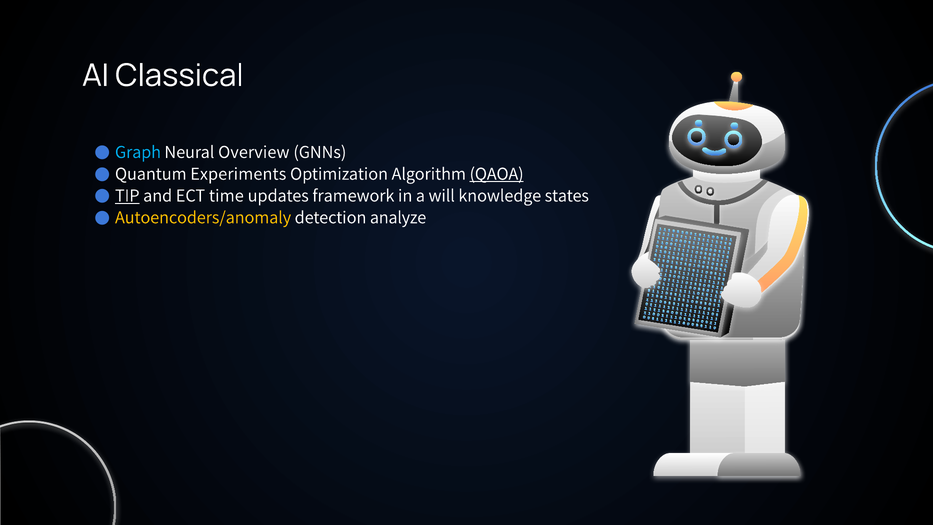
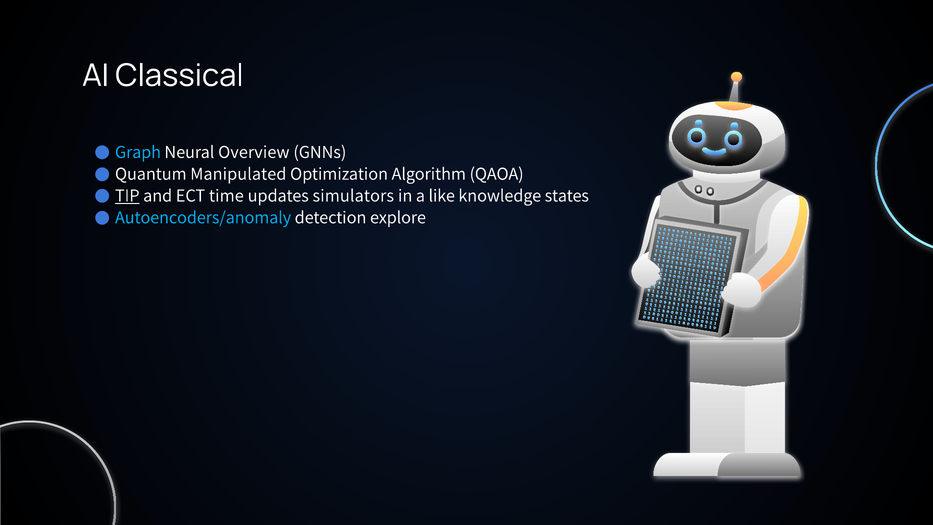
Experiments: Experiments -> Manipulated (238, 174)
QAOA underline: present -> none (497, 174)
framework: framework -> simulators (353, 195)
will: will -> like (442, 195)
Autoencoders/anomaly colour: yellow -> light blue (203, 217)
analyze: analyze -> explore (398, 217)
